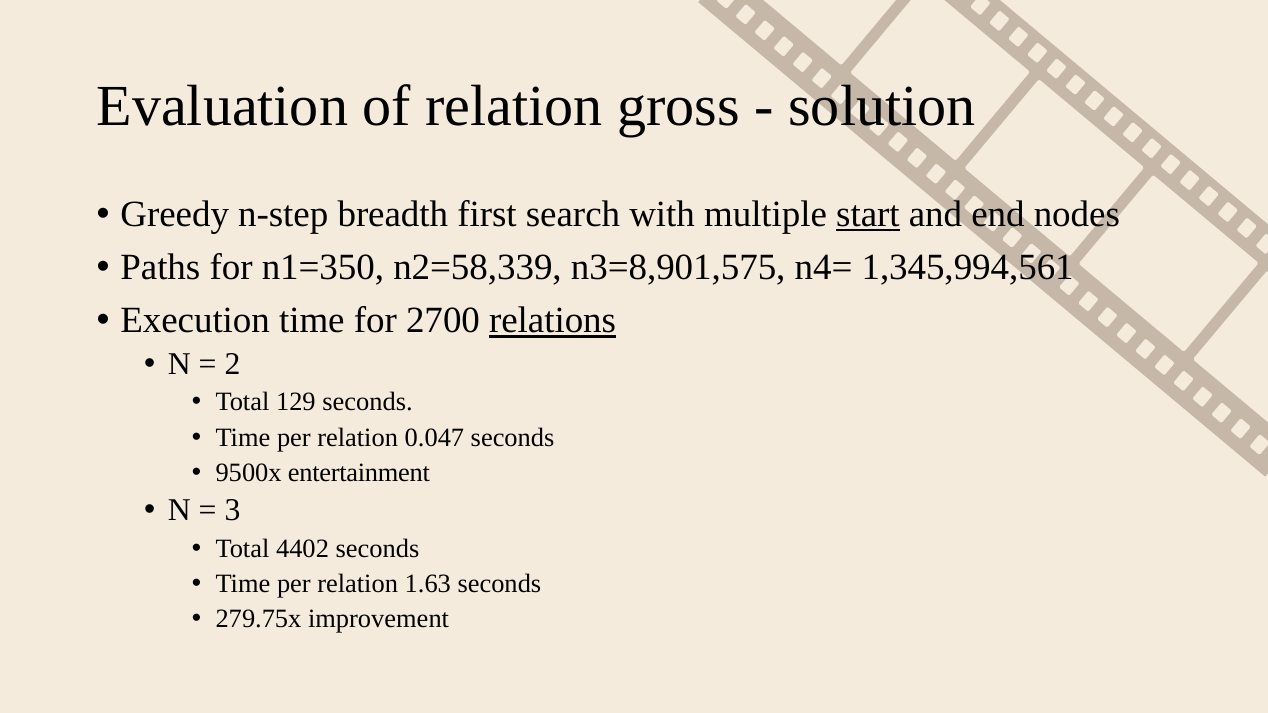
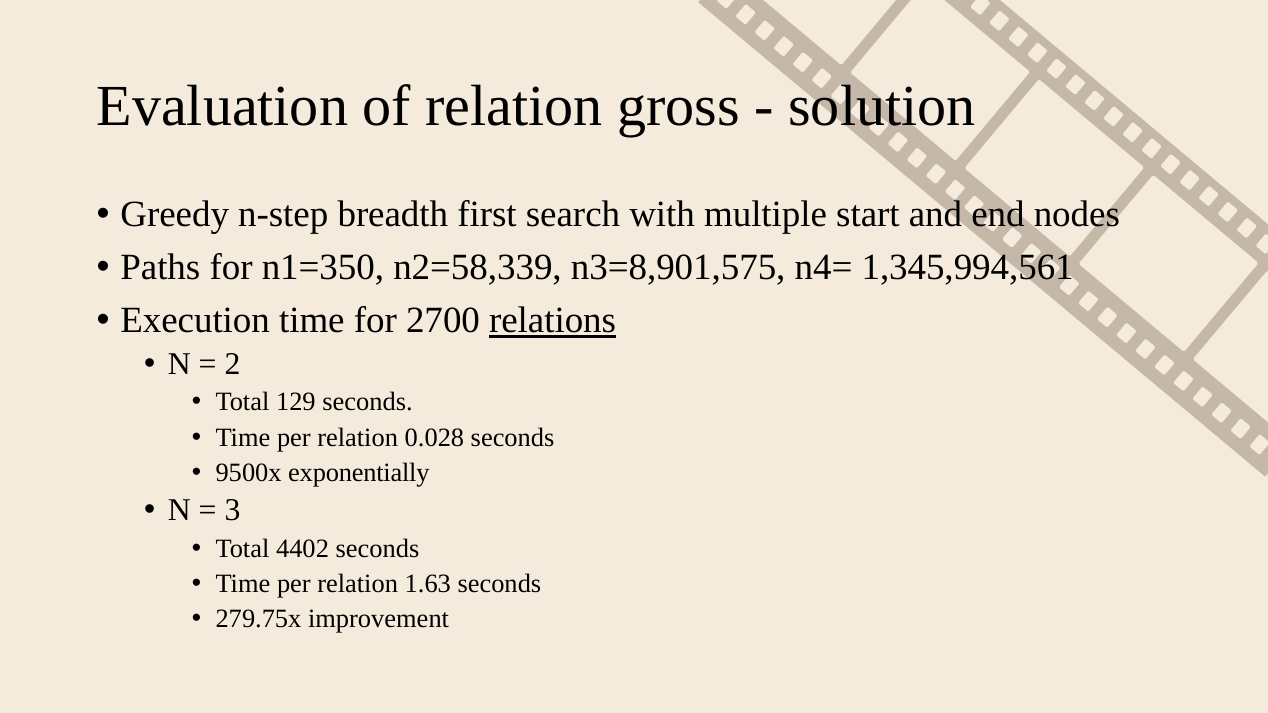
start underline: present -> none (868, 214)
0.047: 0.047 -> 0.028 (434, 438)
entertainment: entertainment -> exponentially (359, 473)
